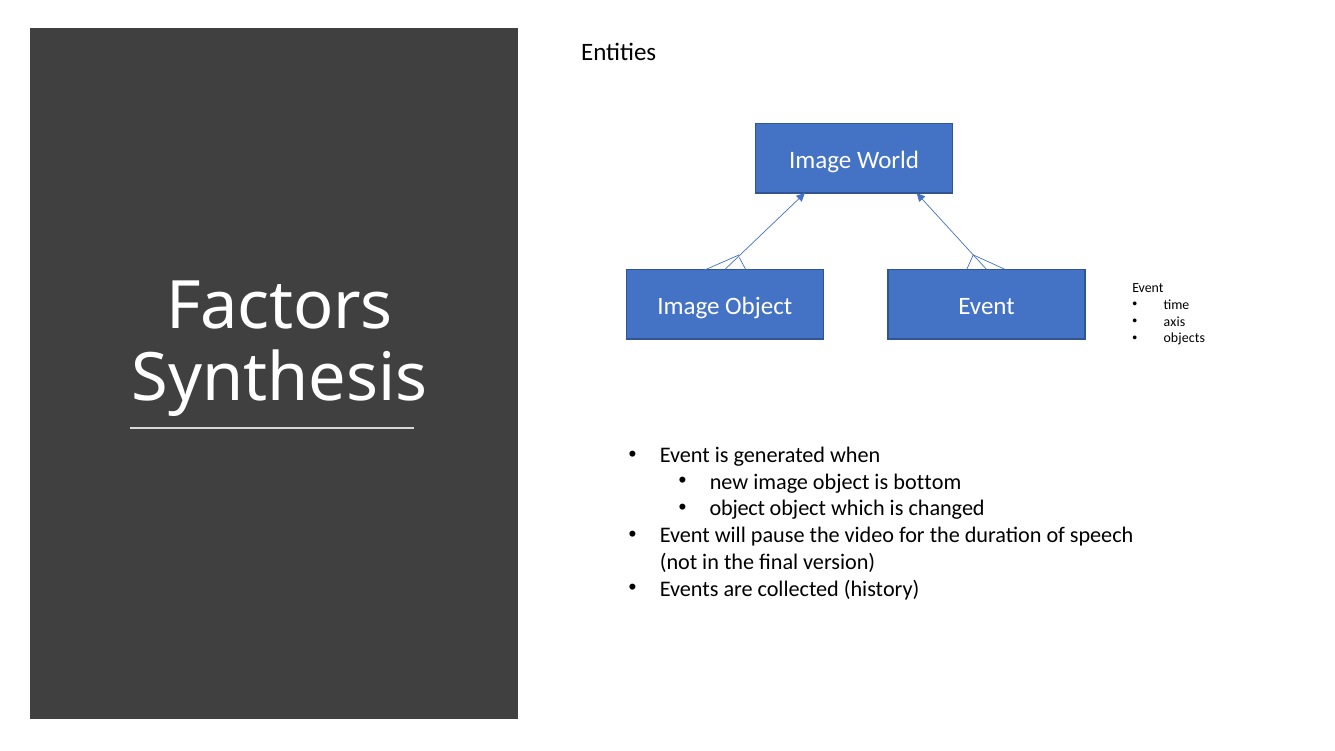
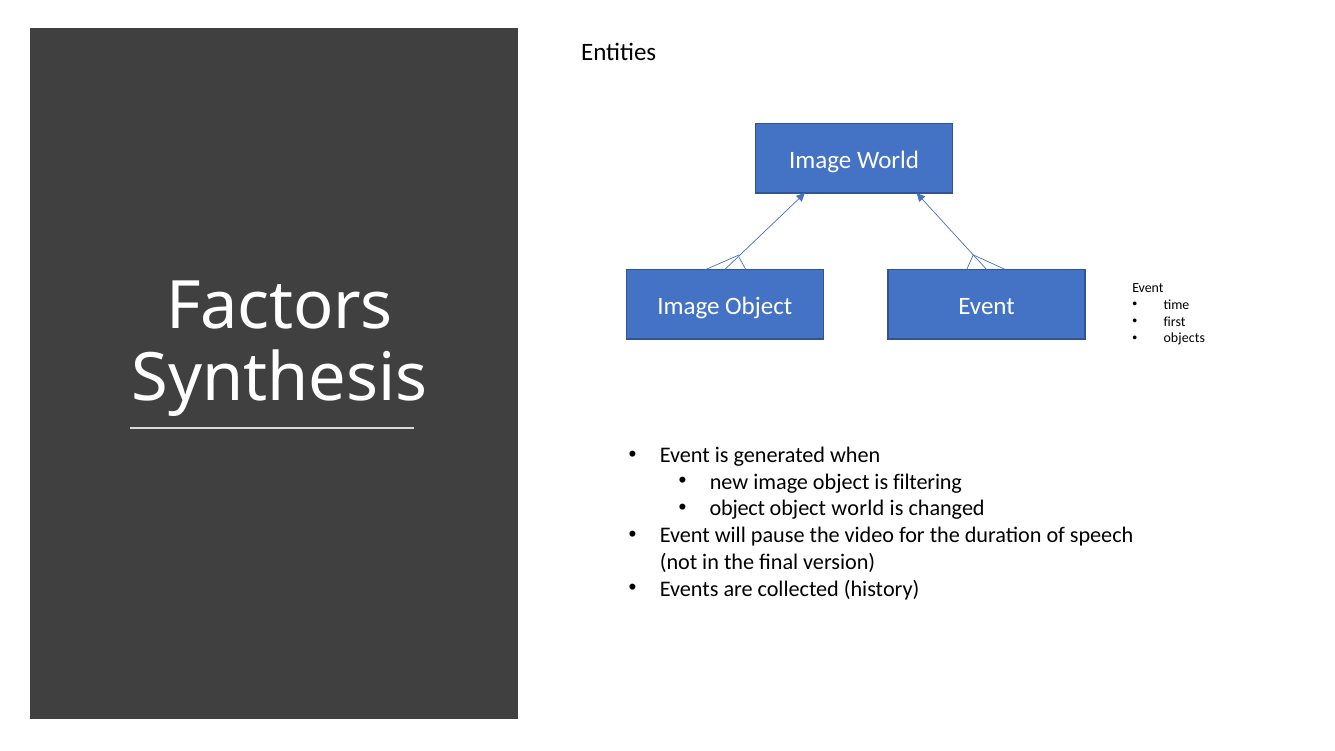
axis: axis -> first (1175, 322)
bottom: bottom -> filtering (927, 482)
object which: which -> world (858, 509)
